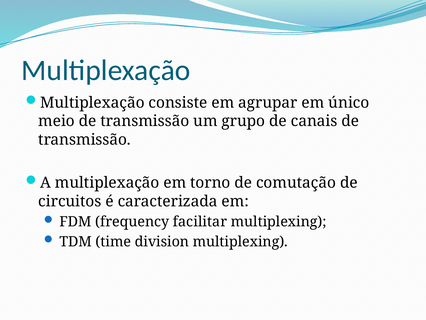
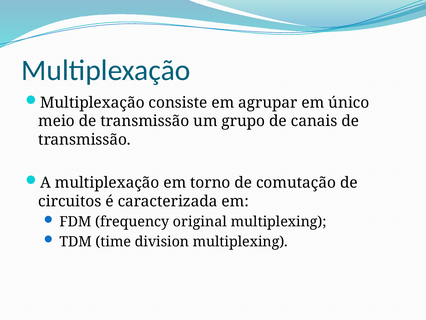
facilitar: facilitar -> original (200, 221)
